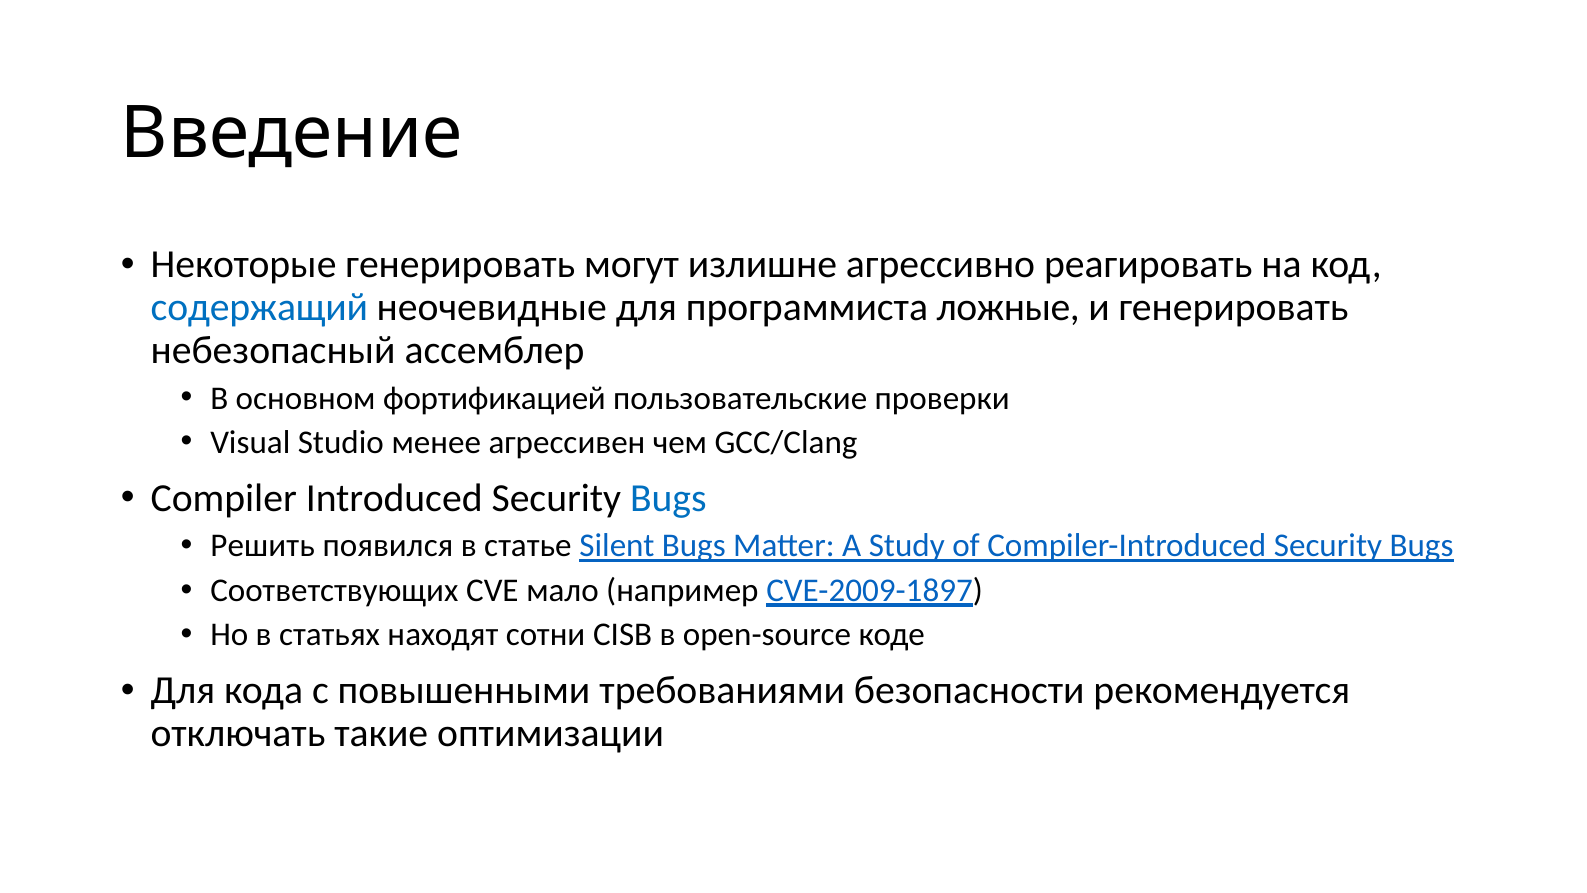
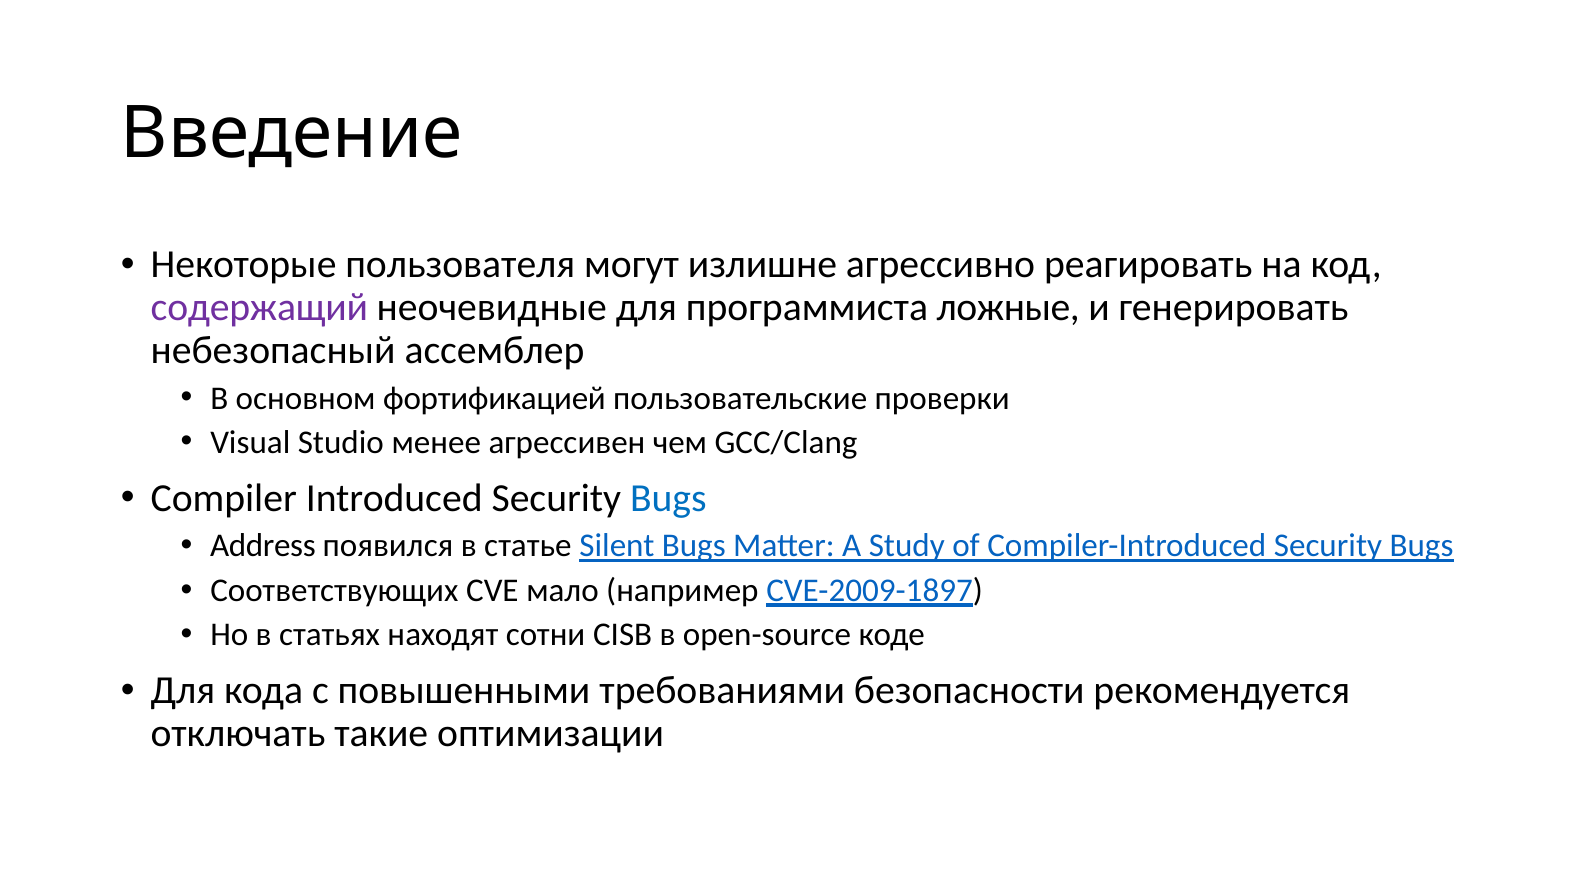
Некоторые генерировать: генерировать -> пользователя (460, 265)
содержащий colour: blue -> purple (259, 308)
Решить: Решить -> Address (263, 546)
